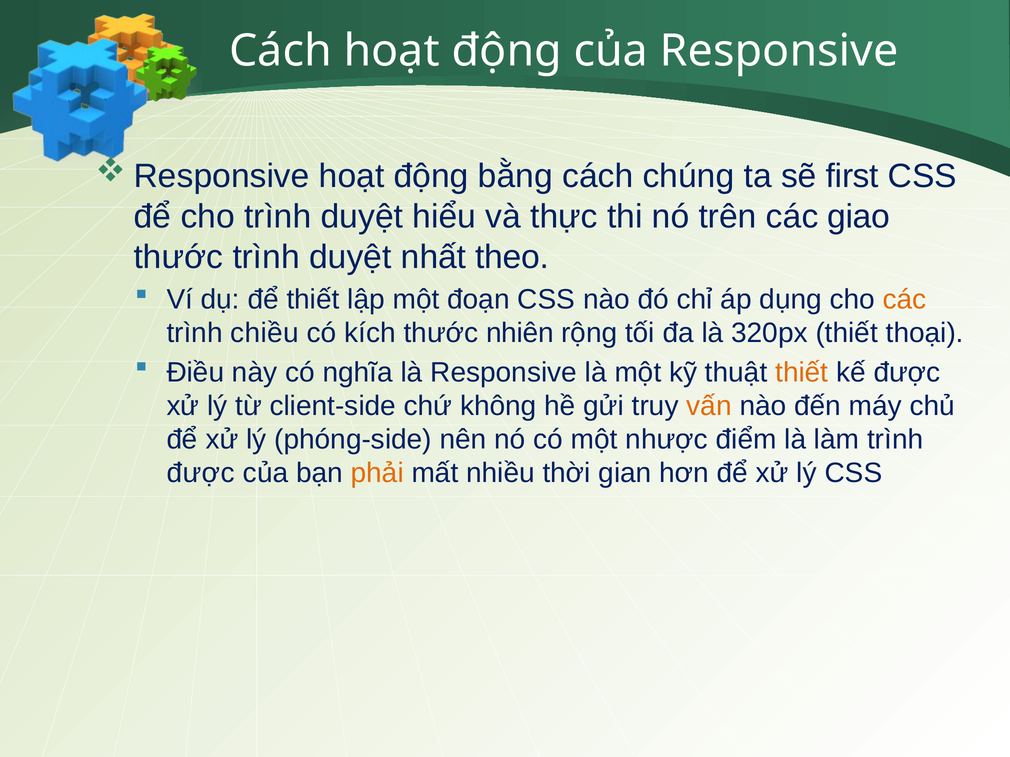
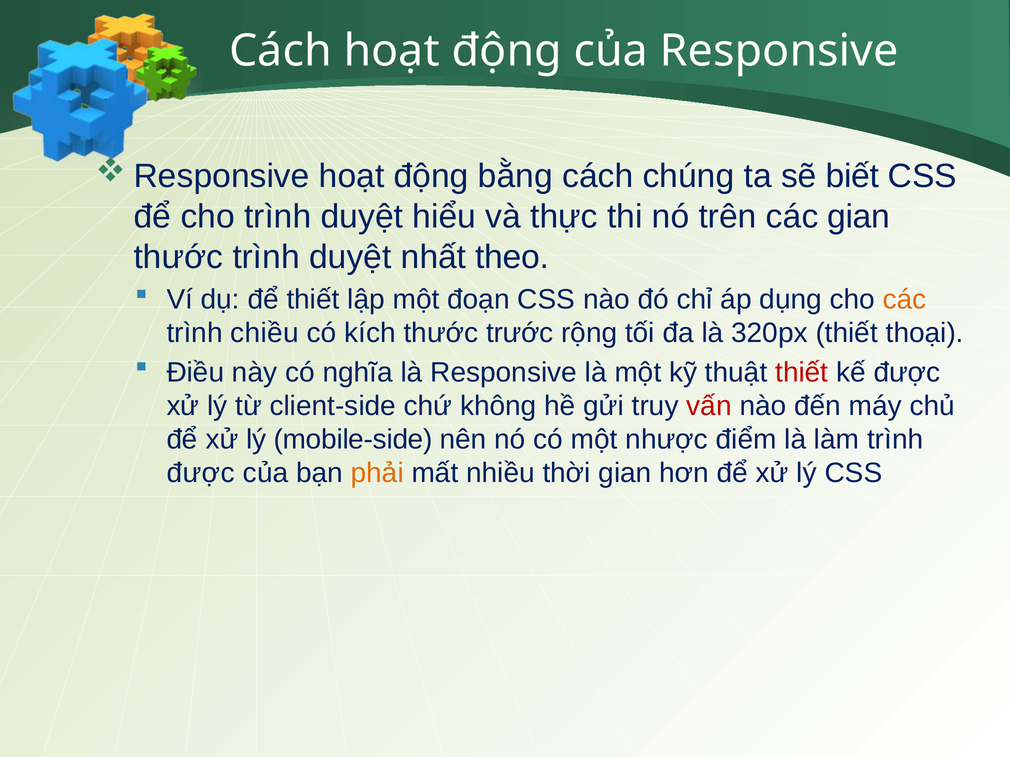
first: first -> biết (852, 176)
các giao: giao -> gian (859, 217)
nhiên: nhiên -> trước (520, 333)
thiết colour: orange -> red (802, 373)
vấn colour: orange -> red (709, 406)
phóng-side: phóng-side -> mobile-side (353, 440)
